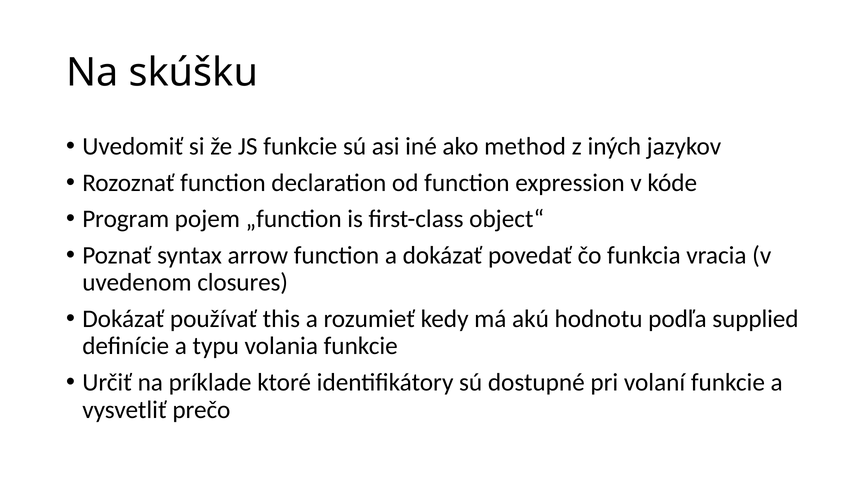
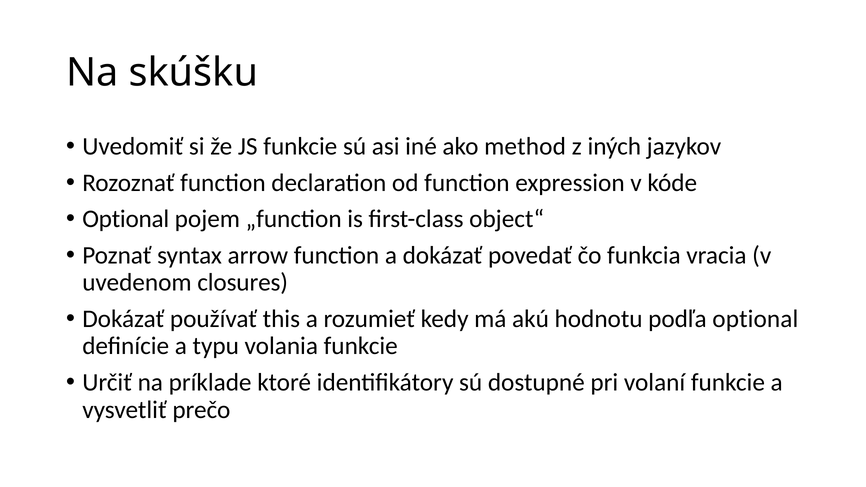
Program: Program -> Optional (126, 219)
podľa supplied: supplied -> optional (755, 319)
